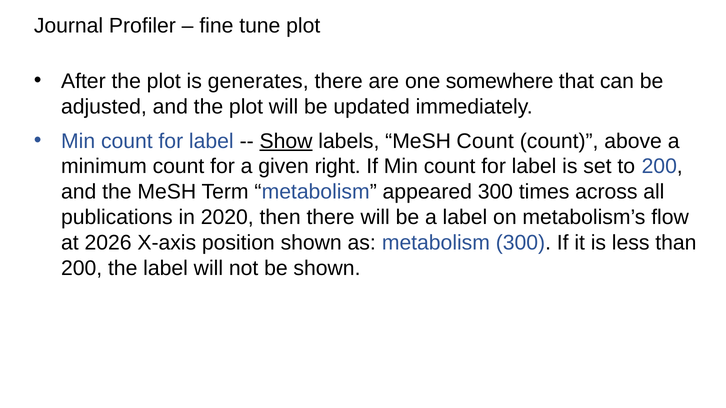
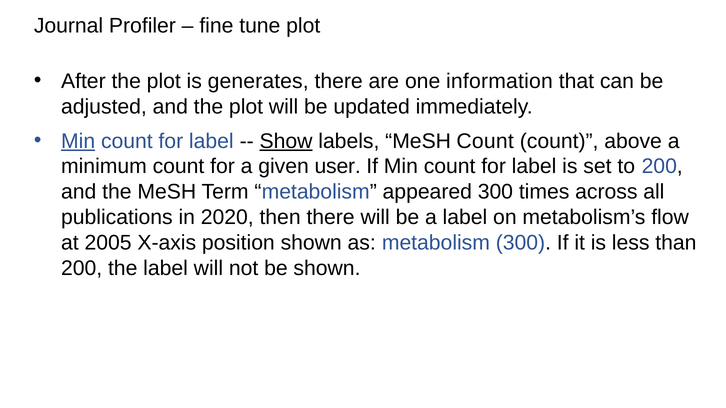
somewhere: somewhere -> information (499, 81)
Min underline: none -> present (78, 141)
right: right -> user (338, 167)
2026: 2026 -> 2005 (108, 243)
